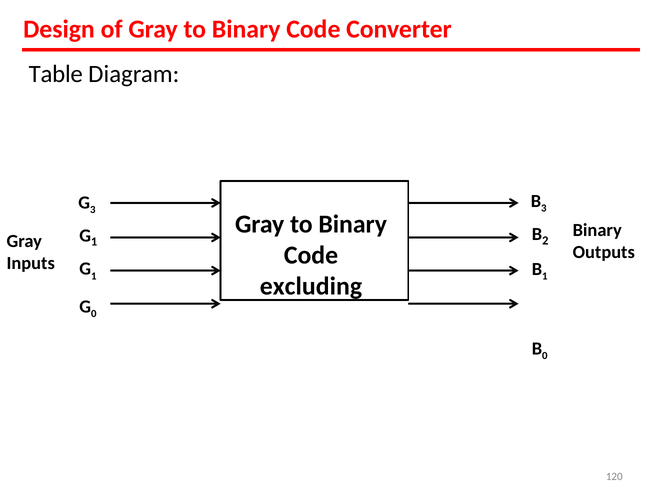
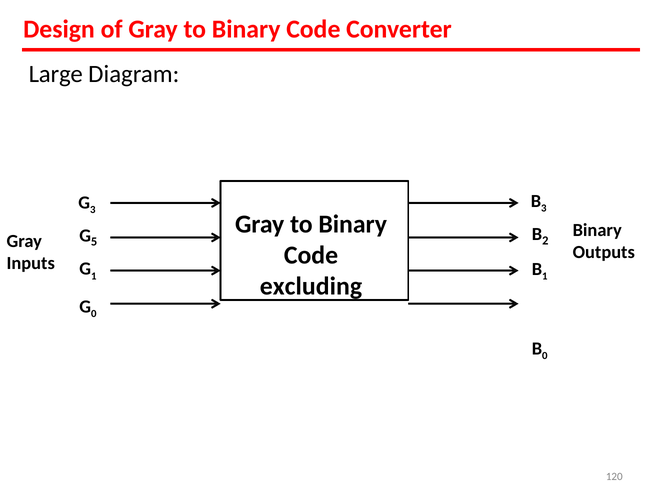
Table: Table -> Large (56, 74)
1: 1 -> 5 (94, 242)
